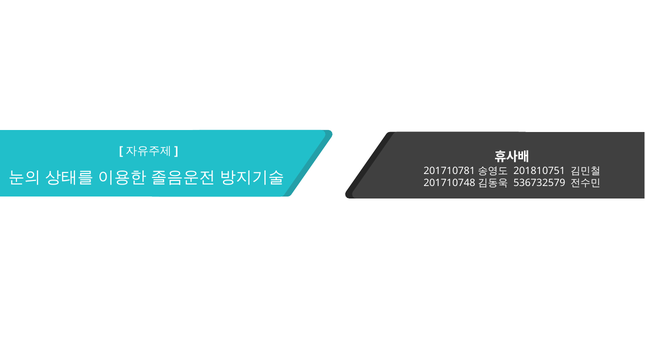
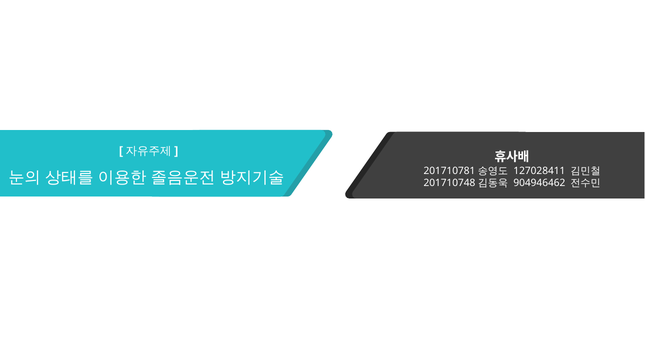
201810751: 201810751 -> 127028411 (539, 171)
536732579: 536732579 -> 904946462 (539, 183)
